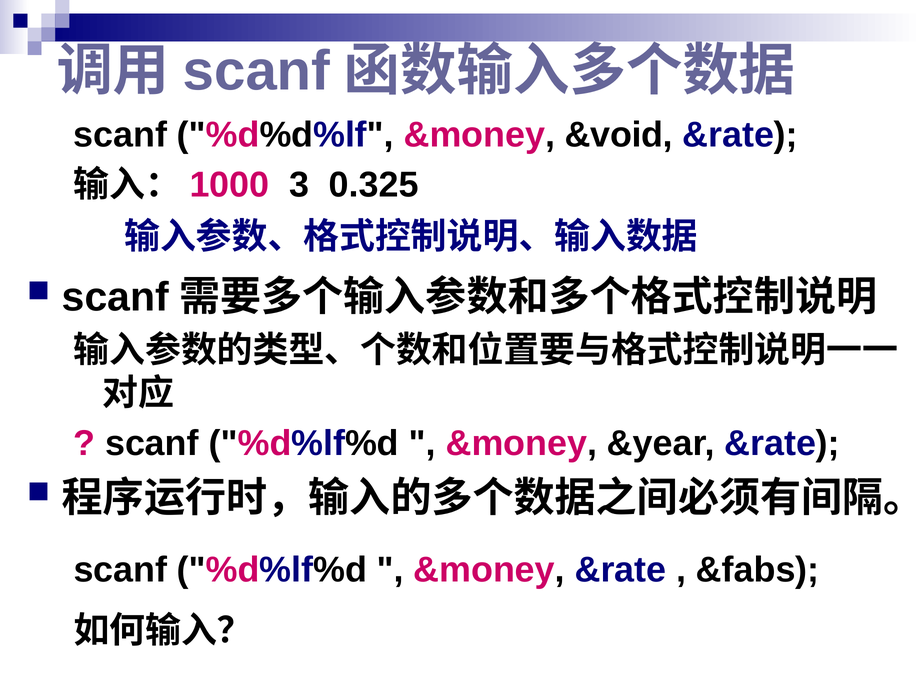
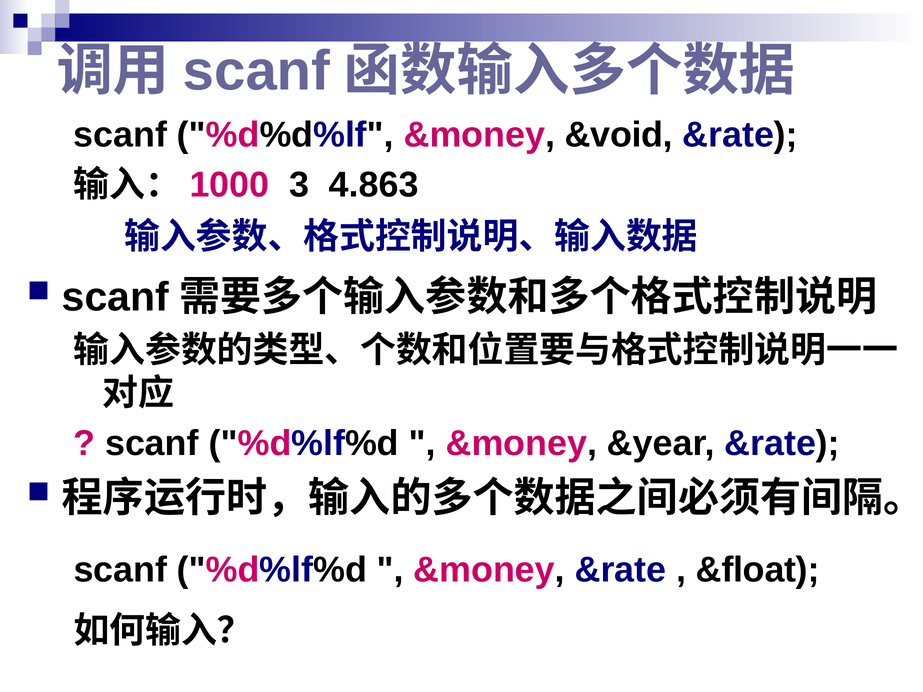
0.325: 0.325 -> 4.863 (374, 185)
&fabs: &fabs -> &float (758, 570)
